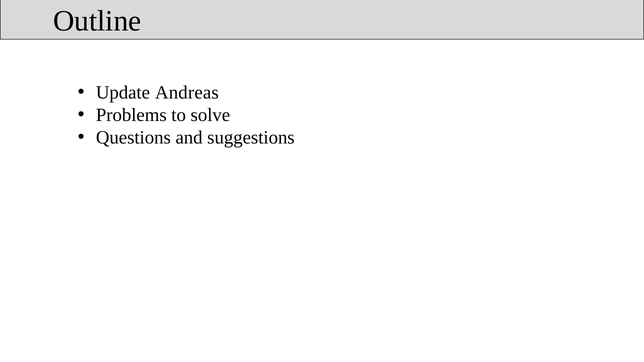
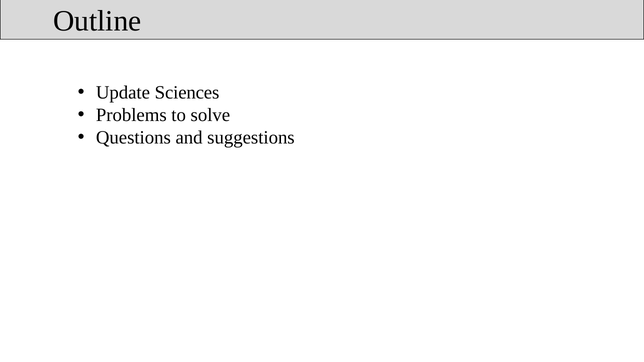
Andreas: Andreas -> Sciences (187, 93)
